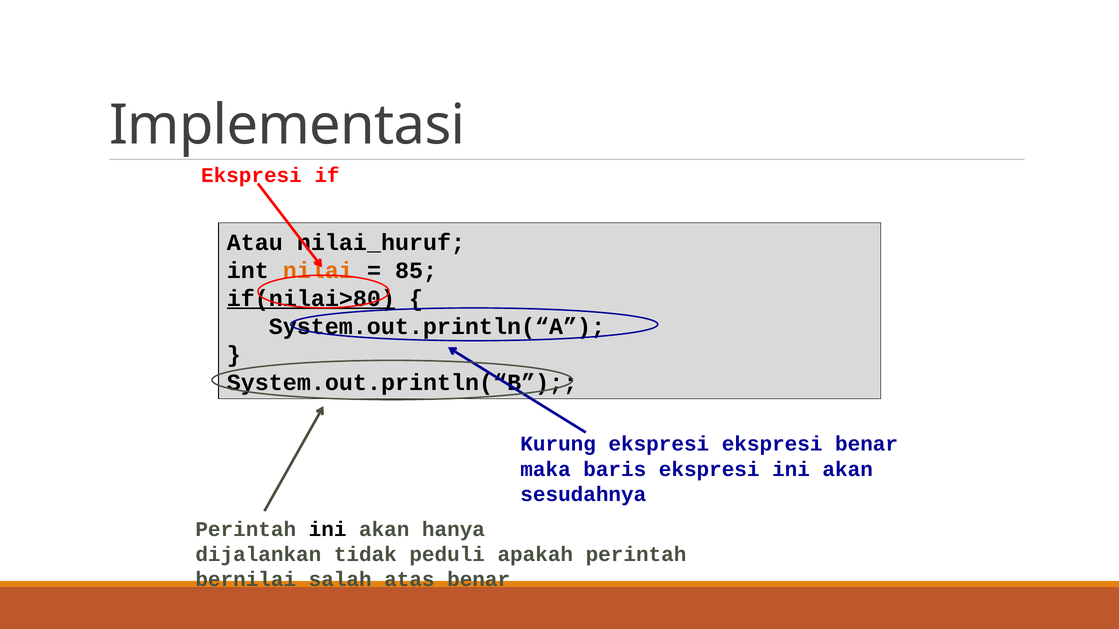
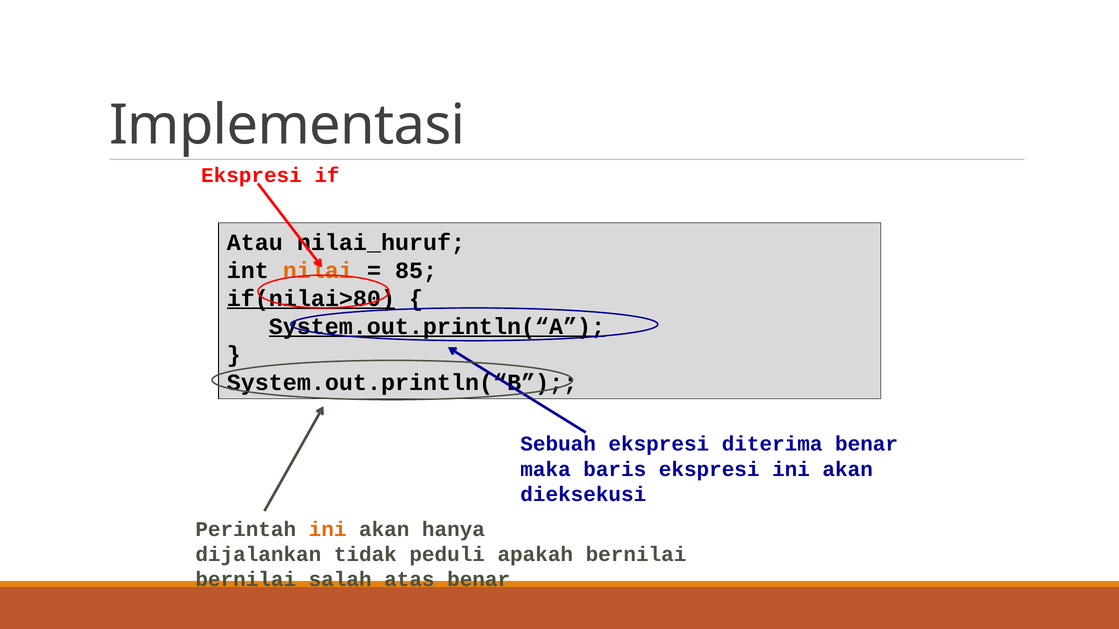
System.out.println(“A underline: none -> present (437, 327)
Kurung: Kurung -> Sebuah (558, 444)
ekspresi ekspresi: ekspresi -> diterima (772, 444)
sesudahnya: sesudahnya -> dieksekusi (583, 495)
ini colour: black -> orange (328, 530)
apakah perintah: perintah -> bernilai (636, 555)
